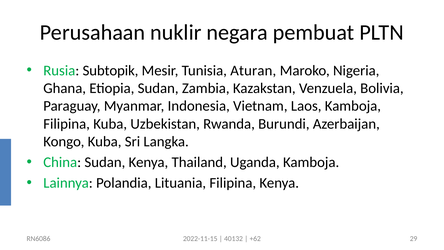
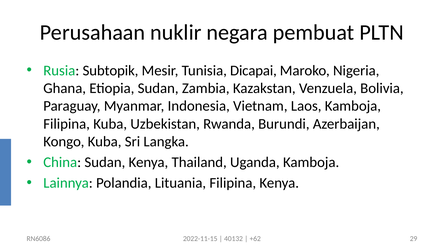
Aturan: Aturan -> Dicapai (253, 70)
